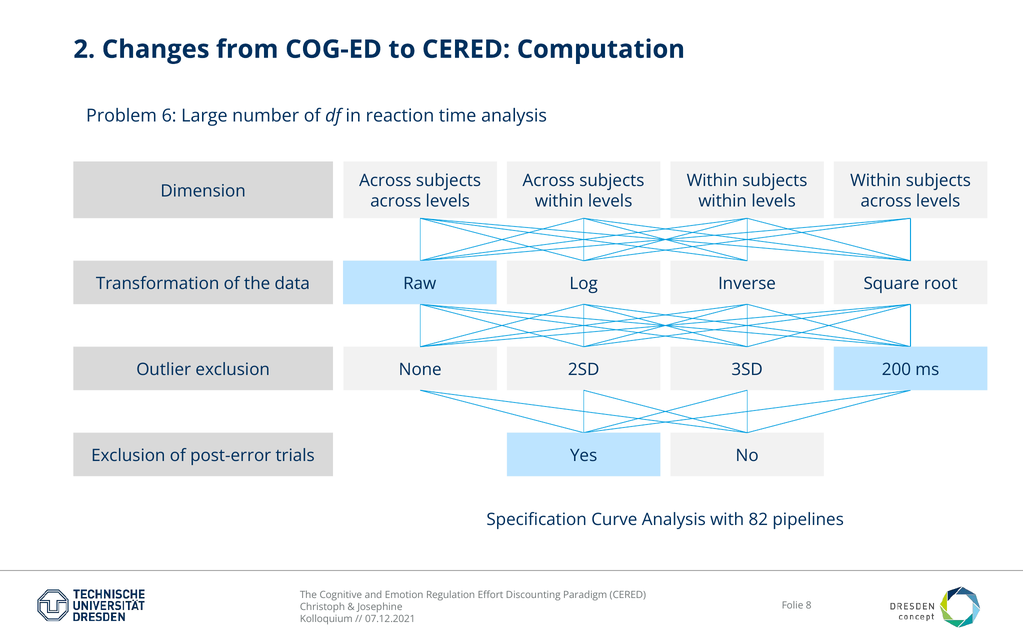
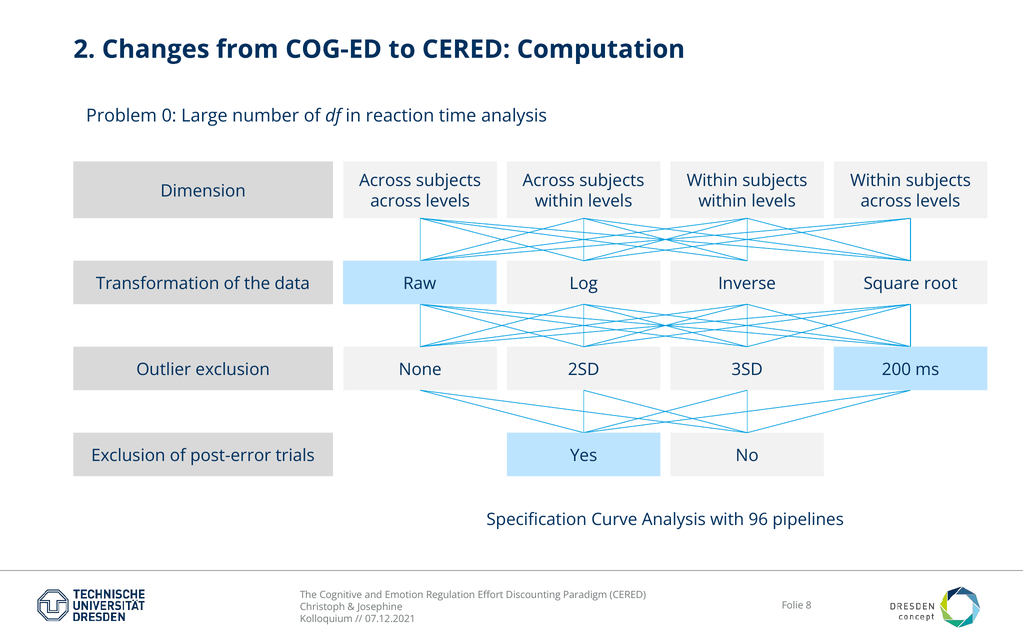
6: 6 -> 0 (169, 116)
82: 82 -> 96 (758, 520)
